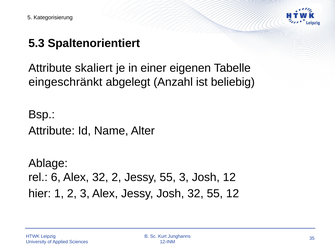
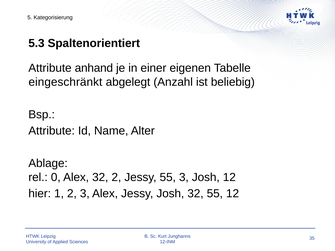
skaliert: skaliert -> anhand (94, 68)
6: 6 -> 0 (56, 177)
